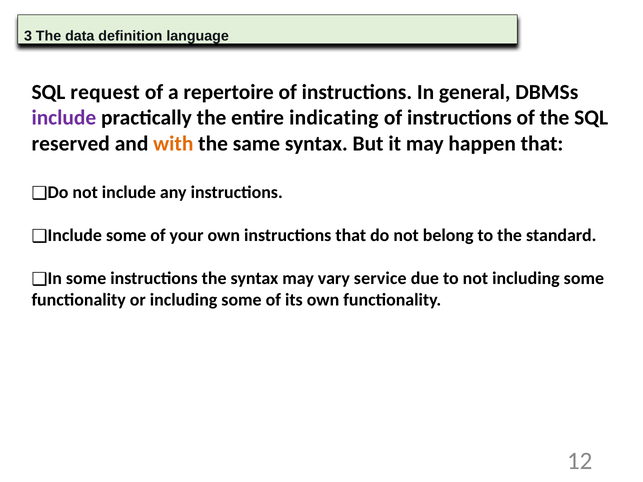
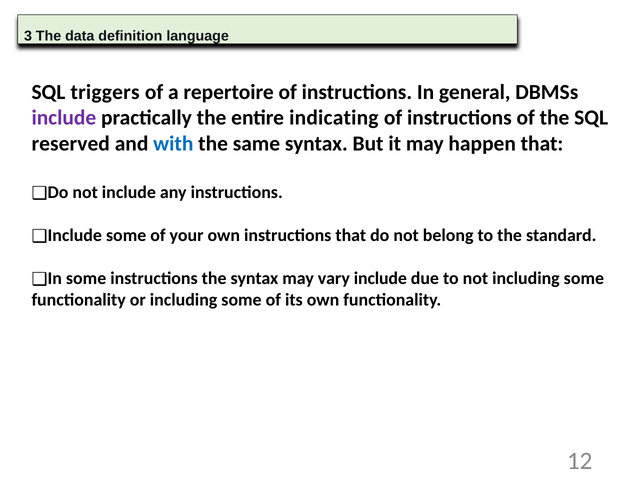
request: request -> triggers (105, 92)
with colour: orange -> blue (173, 144)
vary service: service -> include (380, 278)
